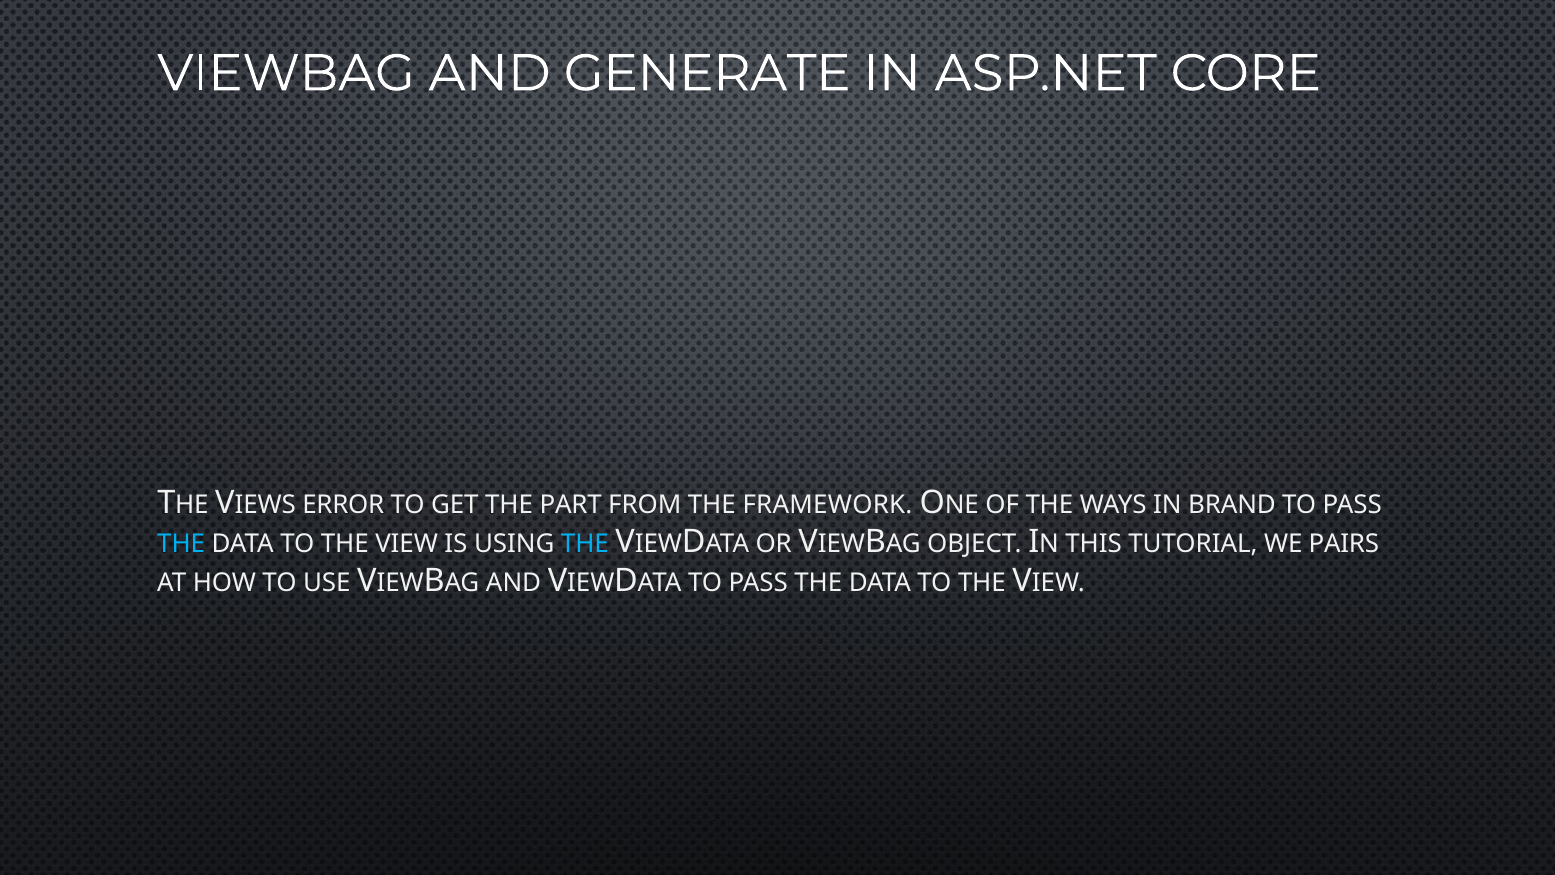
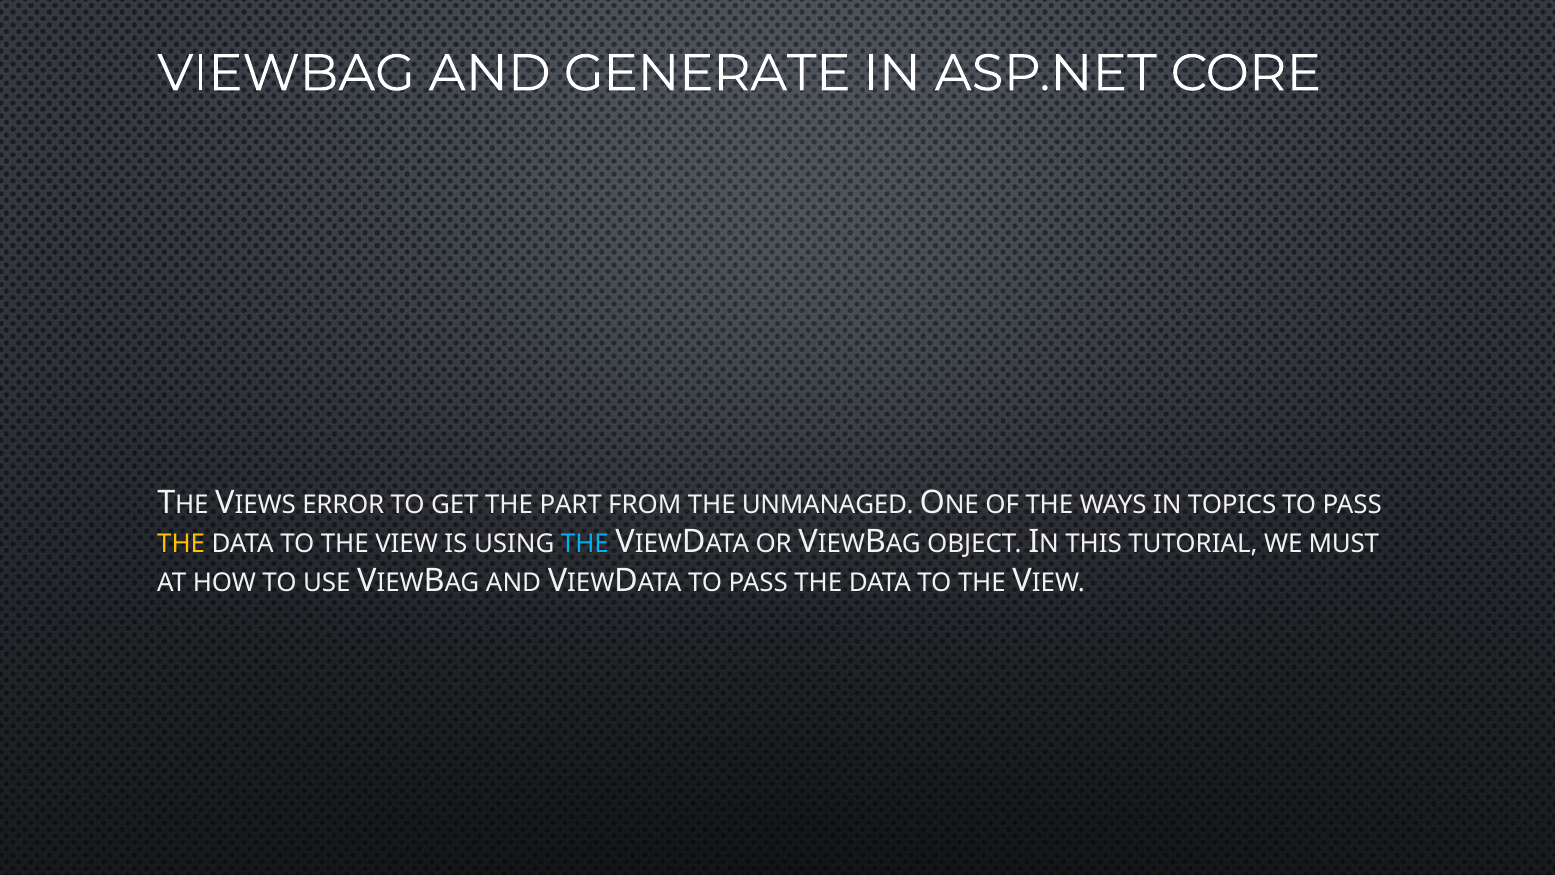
FRAMEWORK: FRAMEWORK -> UNMANAGED (828, 505)
BRAND: BRAND -> TOPICS (1232, 505)
THE colour: light blue -> yellow (181, 544)
PAIRS: PAIRS -> MUST (1344, 544)
